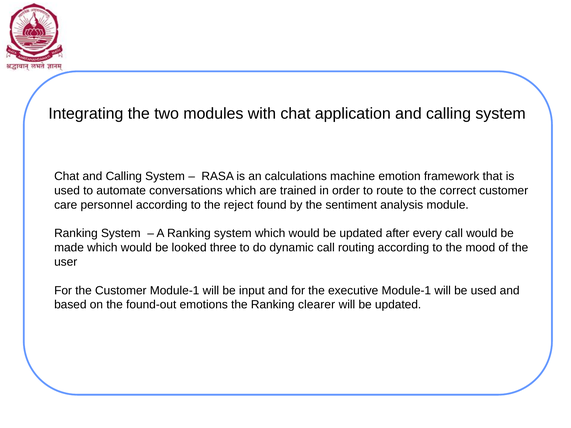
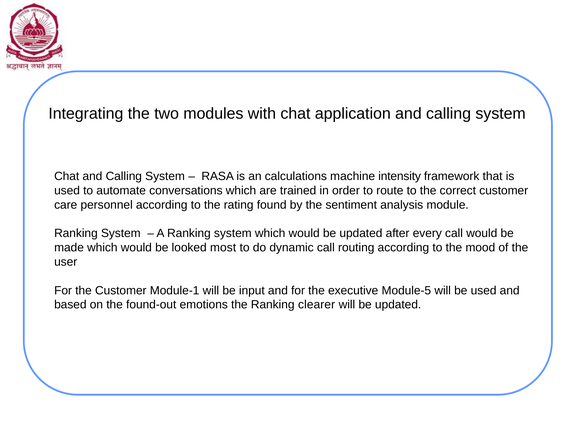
emotion: emotion -> intensity (400, 176)
reject: reject -> rating (239, 205)
three: three -> most (223, 248)
executive Module-1: Module-1 -> Module-5 (406, 291)
